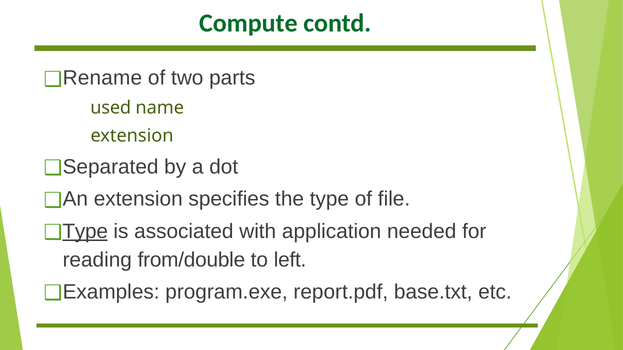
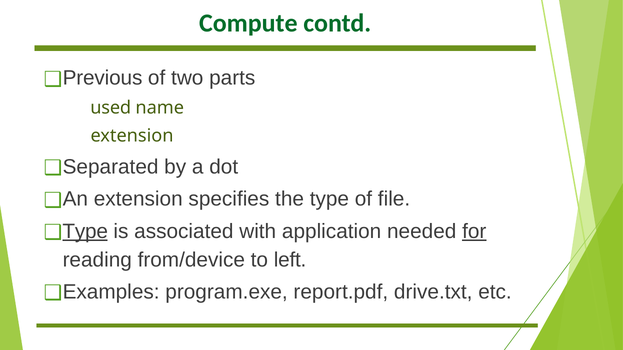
Rename: Rename -> Previous (103, 78)
for underline: none -> present (474, 232)
from/double: from/double -> from/device (191, 260)
base.txt: base.txt -> drive.txt (433, 292)
